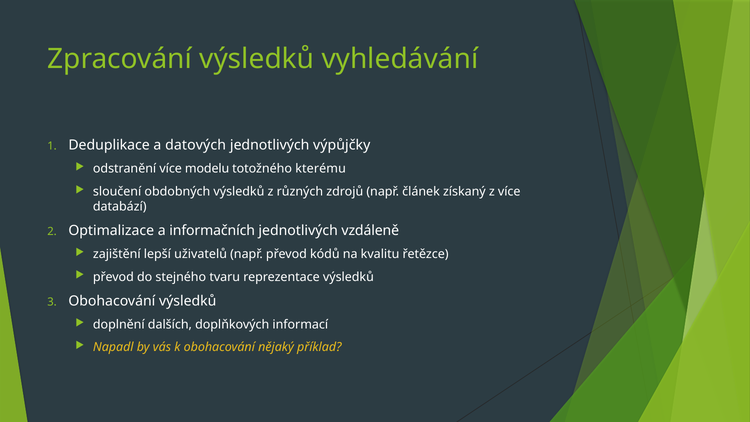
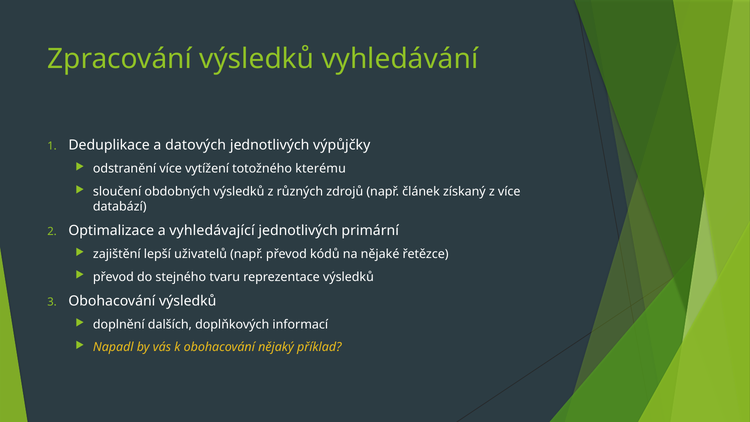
modelu: modelu -> vytížení (207, 169)
informačních: informačních -> vyhledávající (212, 230)
vzdáleně: vzdáleně -> primární (370, 230)
kvalitu: kvalitu -> nějaké (380, 254)
